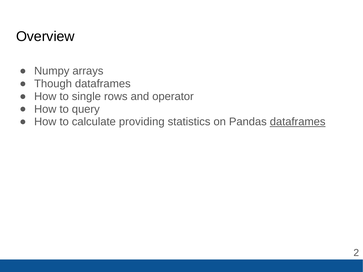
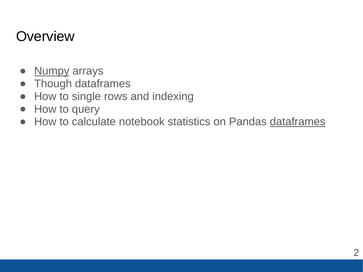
Numpy underline: none -> present (52, 71)
operator: operator -> indexing (173, 96)
providing: providing -> notebook (142, 122)
